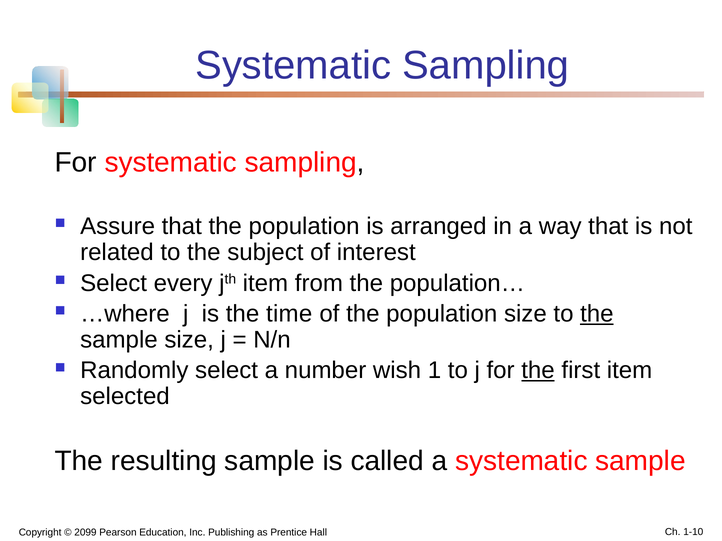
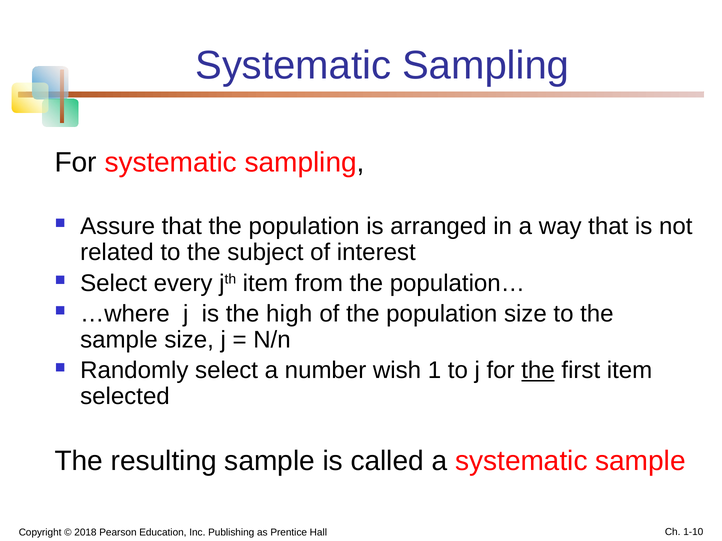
time: time -> high (289, 314)
the underline: present -> none (597, 314)
2099: 2099 -> 2018 (85, 533)
